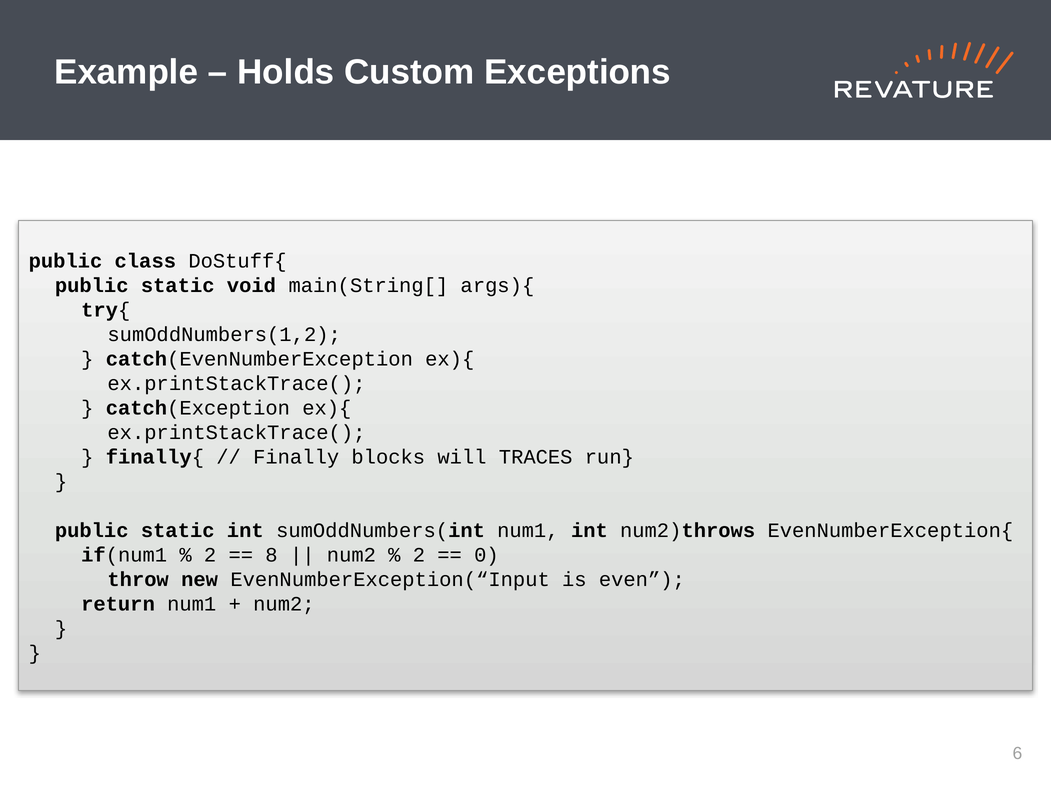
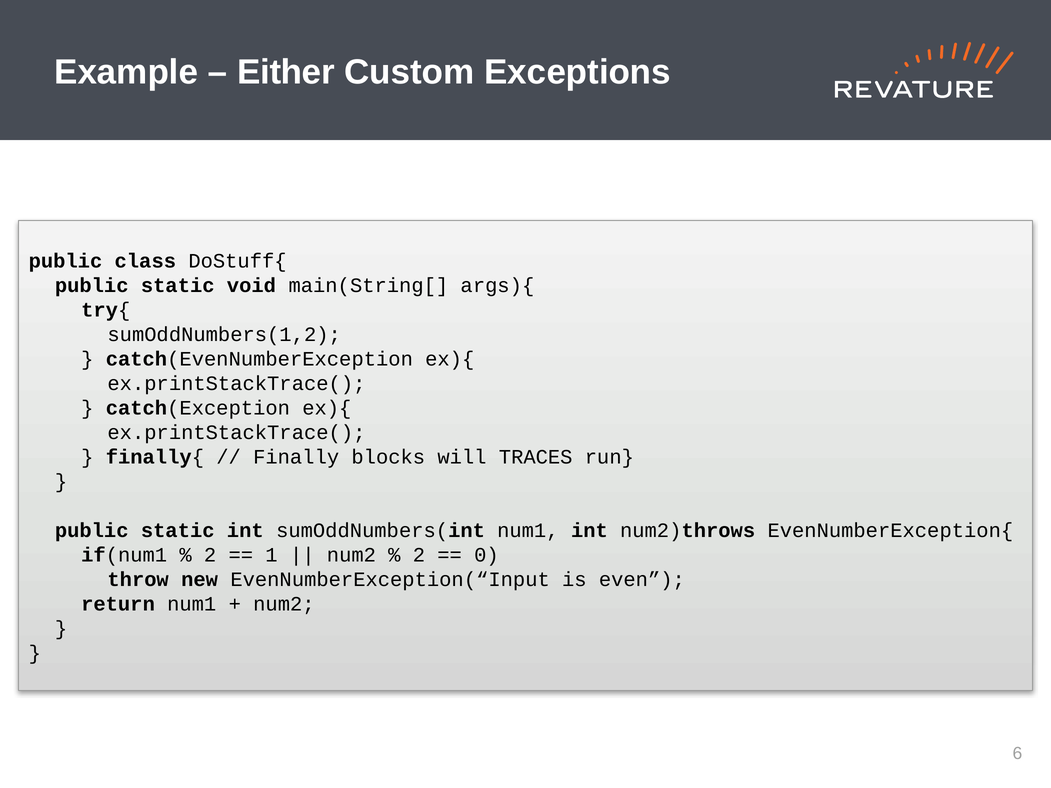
Holds: Holds -> Either (286, 72)
8: 8 -> 1 (271, 555)
